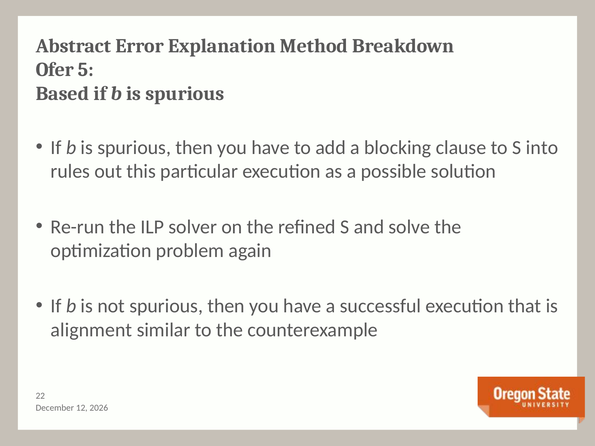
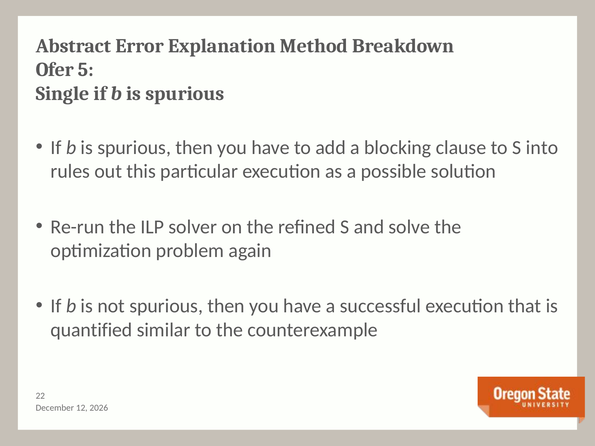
Based: Based -> Single (62, 94)
alignment: alignment -> quantified (91, 330)
